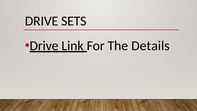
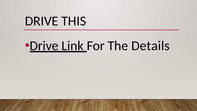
SETS: SETS -> THIS (74, 21)
